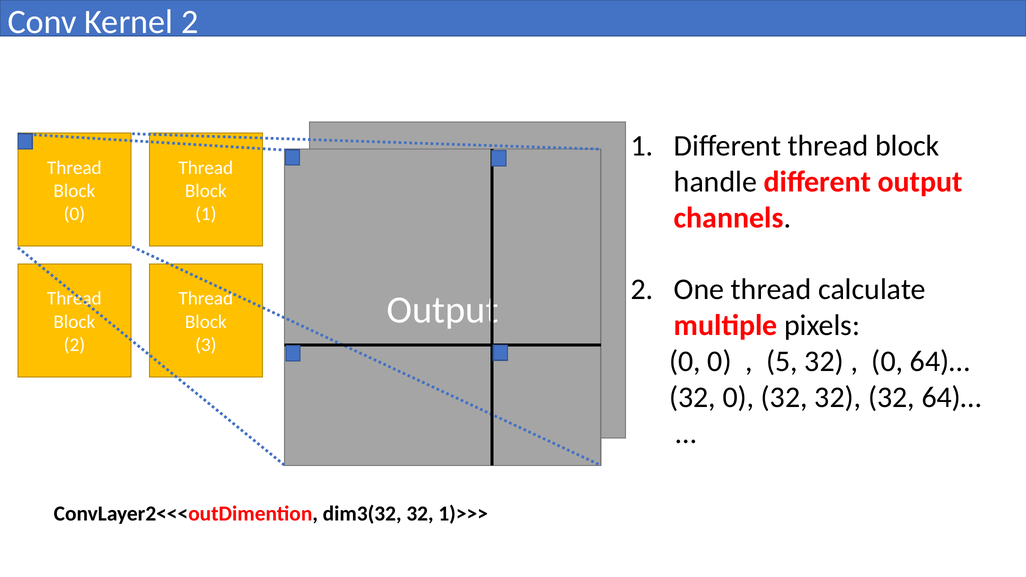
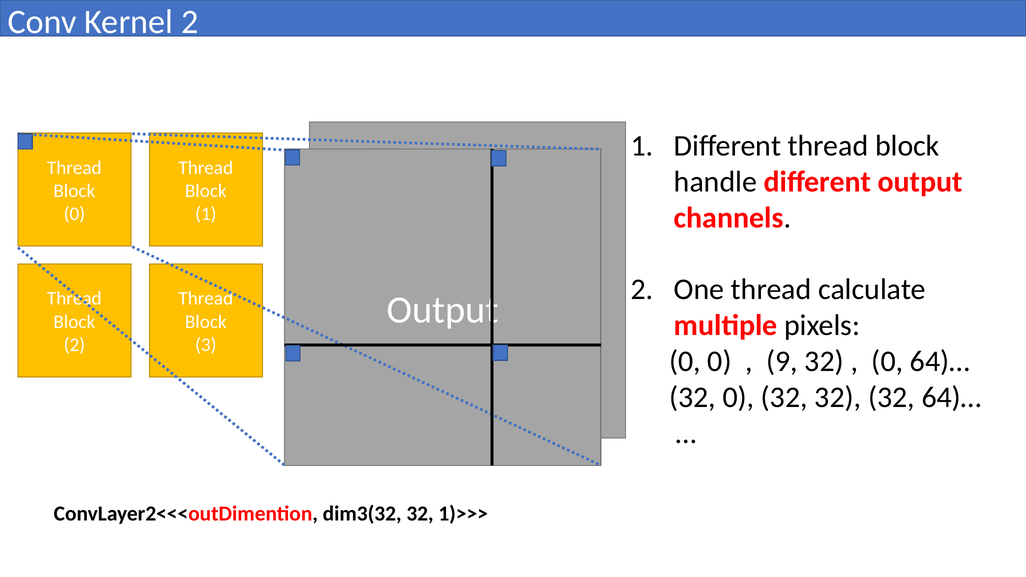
5: 5 -> 9 (782, 362)
